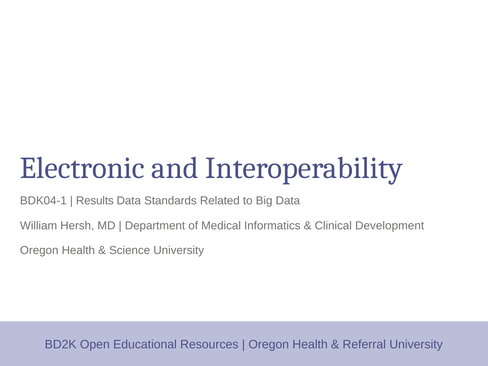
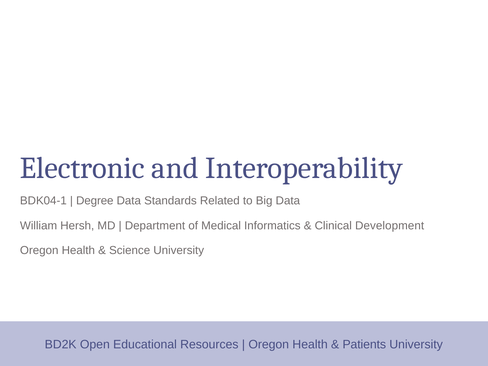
Results: Results -> Degree (95, 201)
Referral: Referral -> Patients (364, 344)
